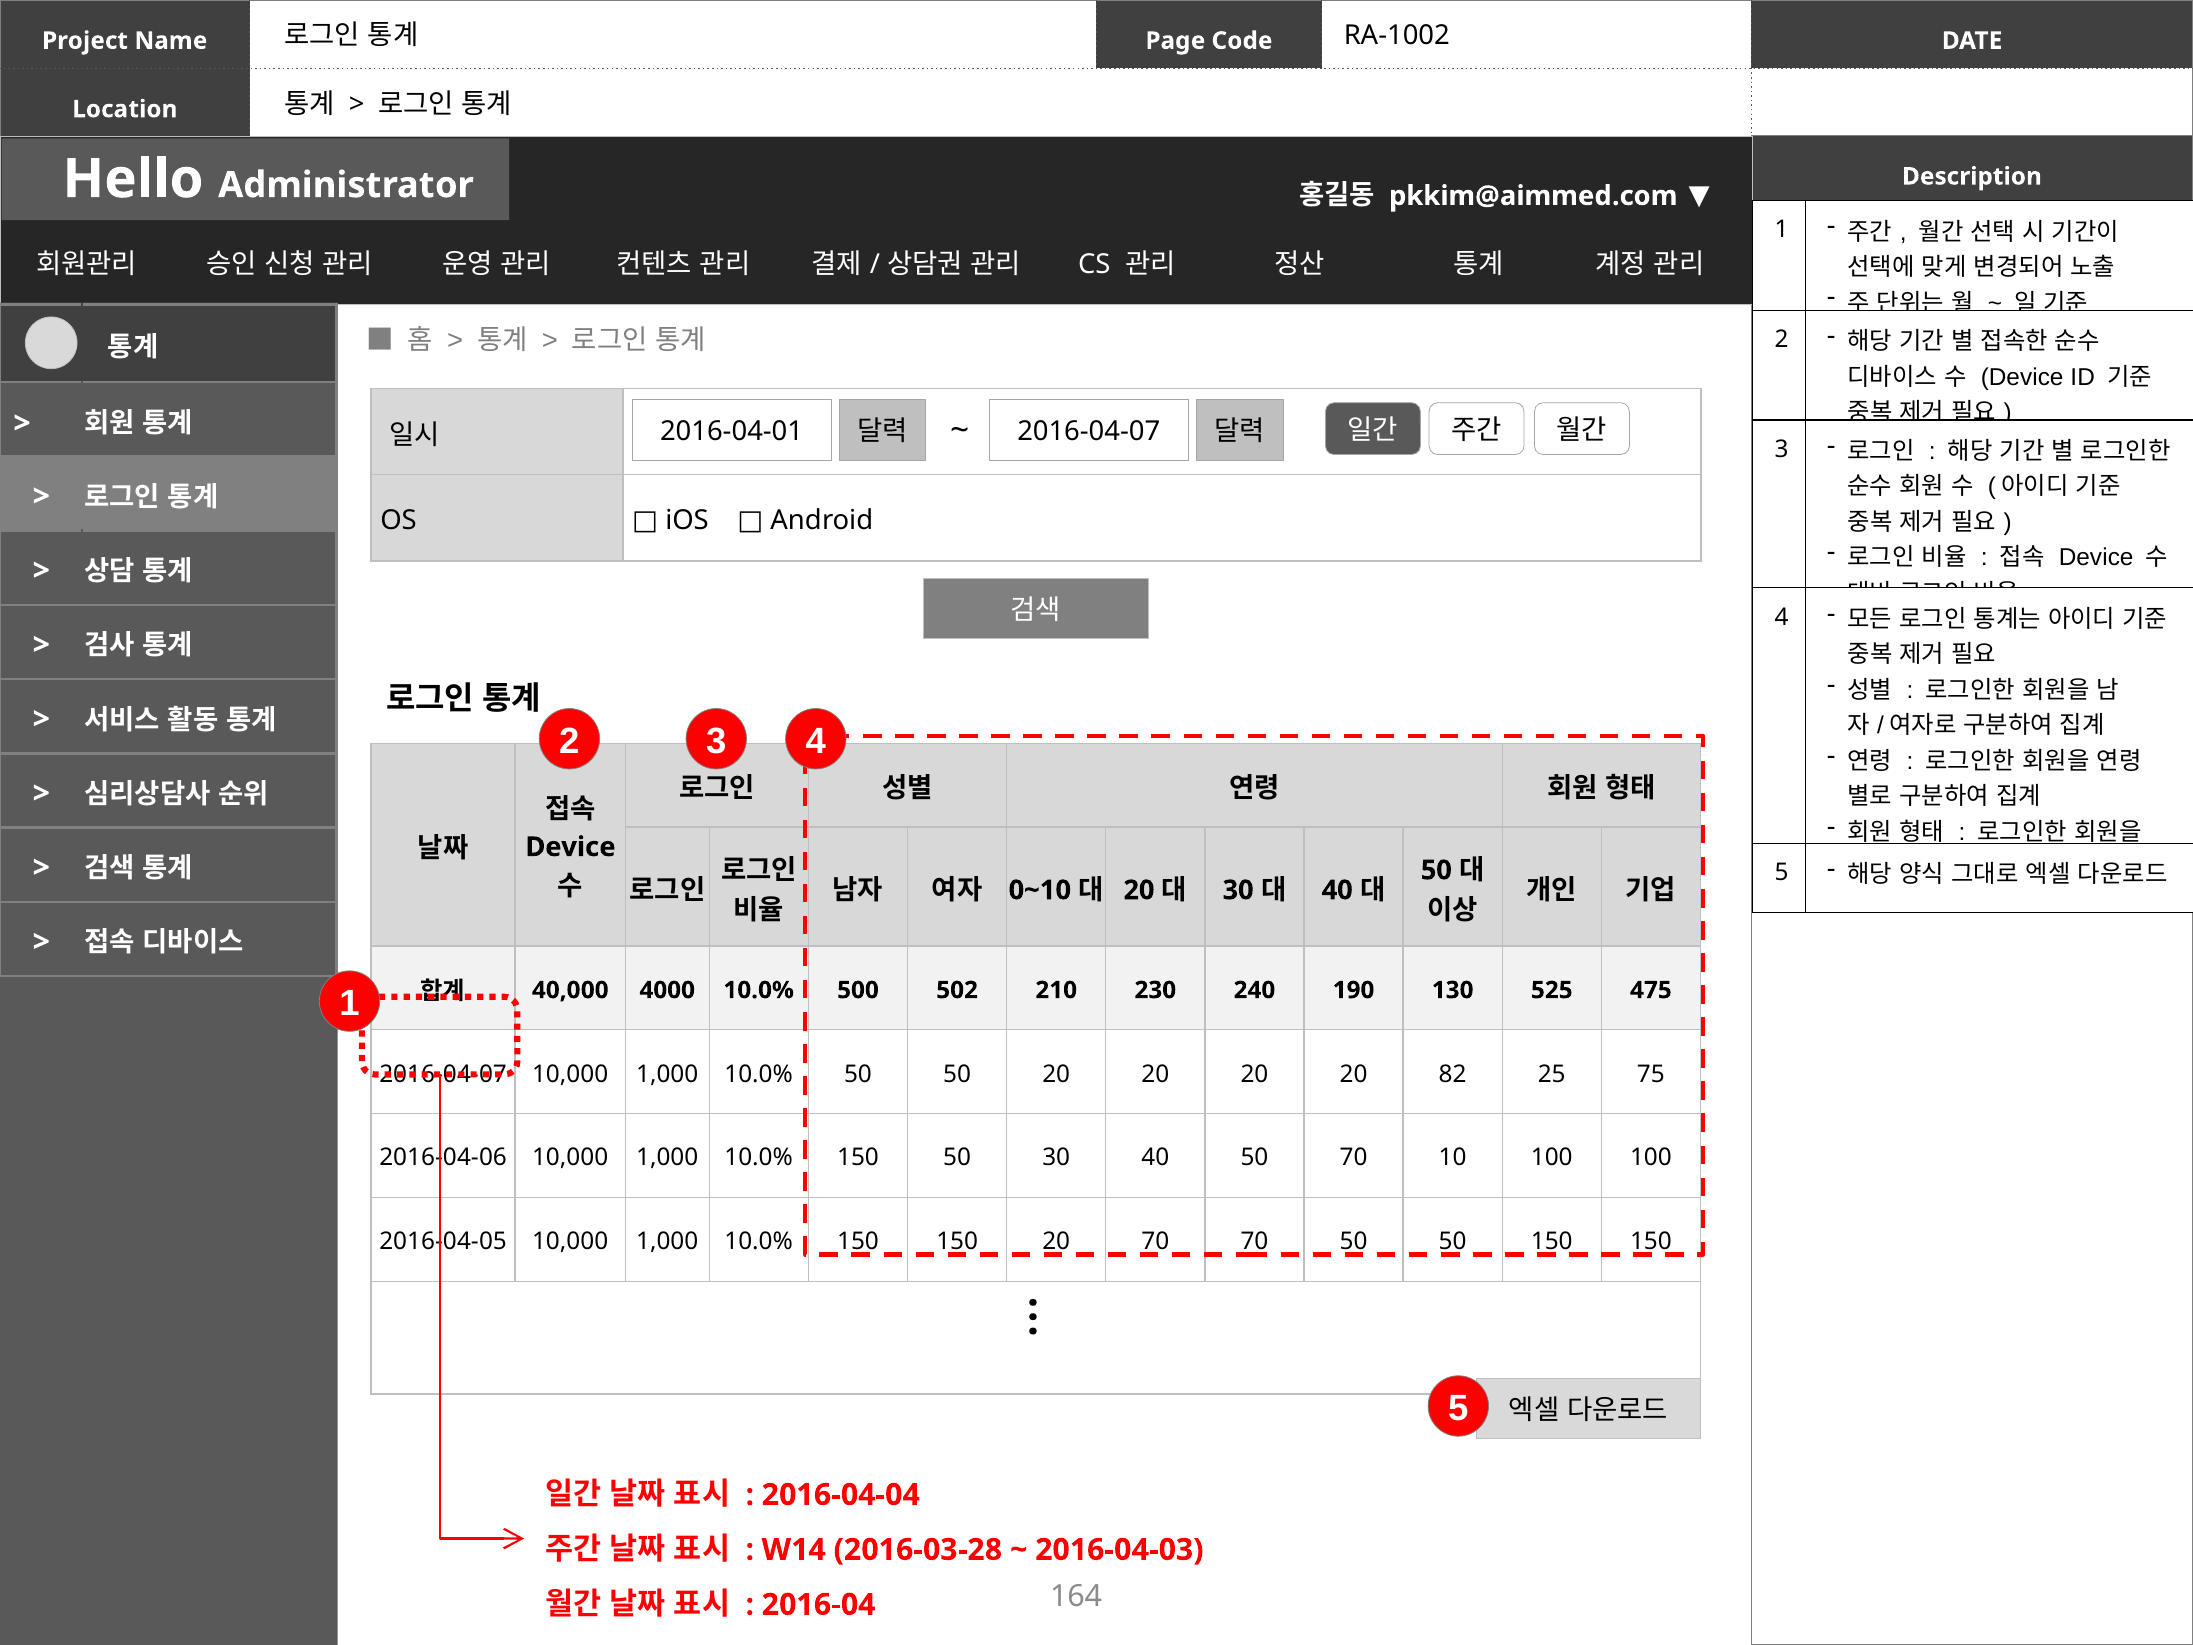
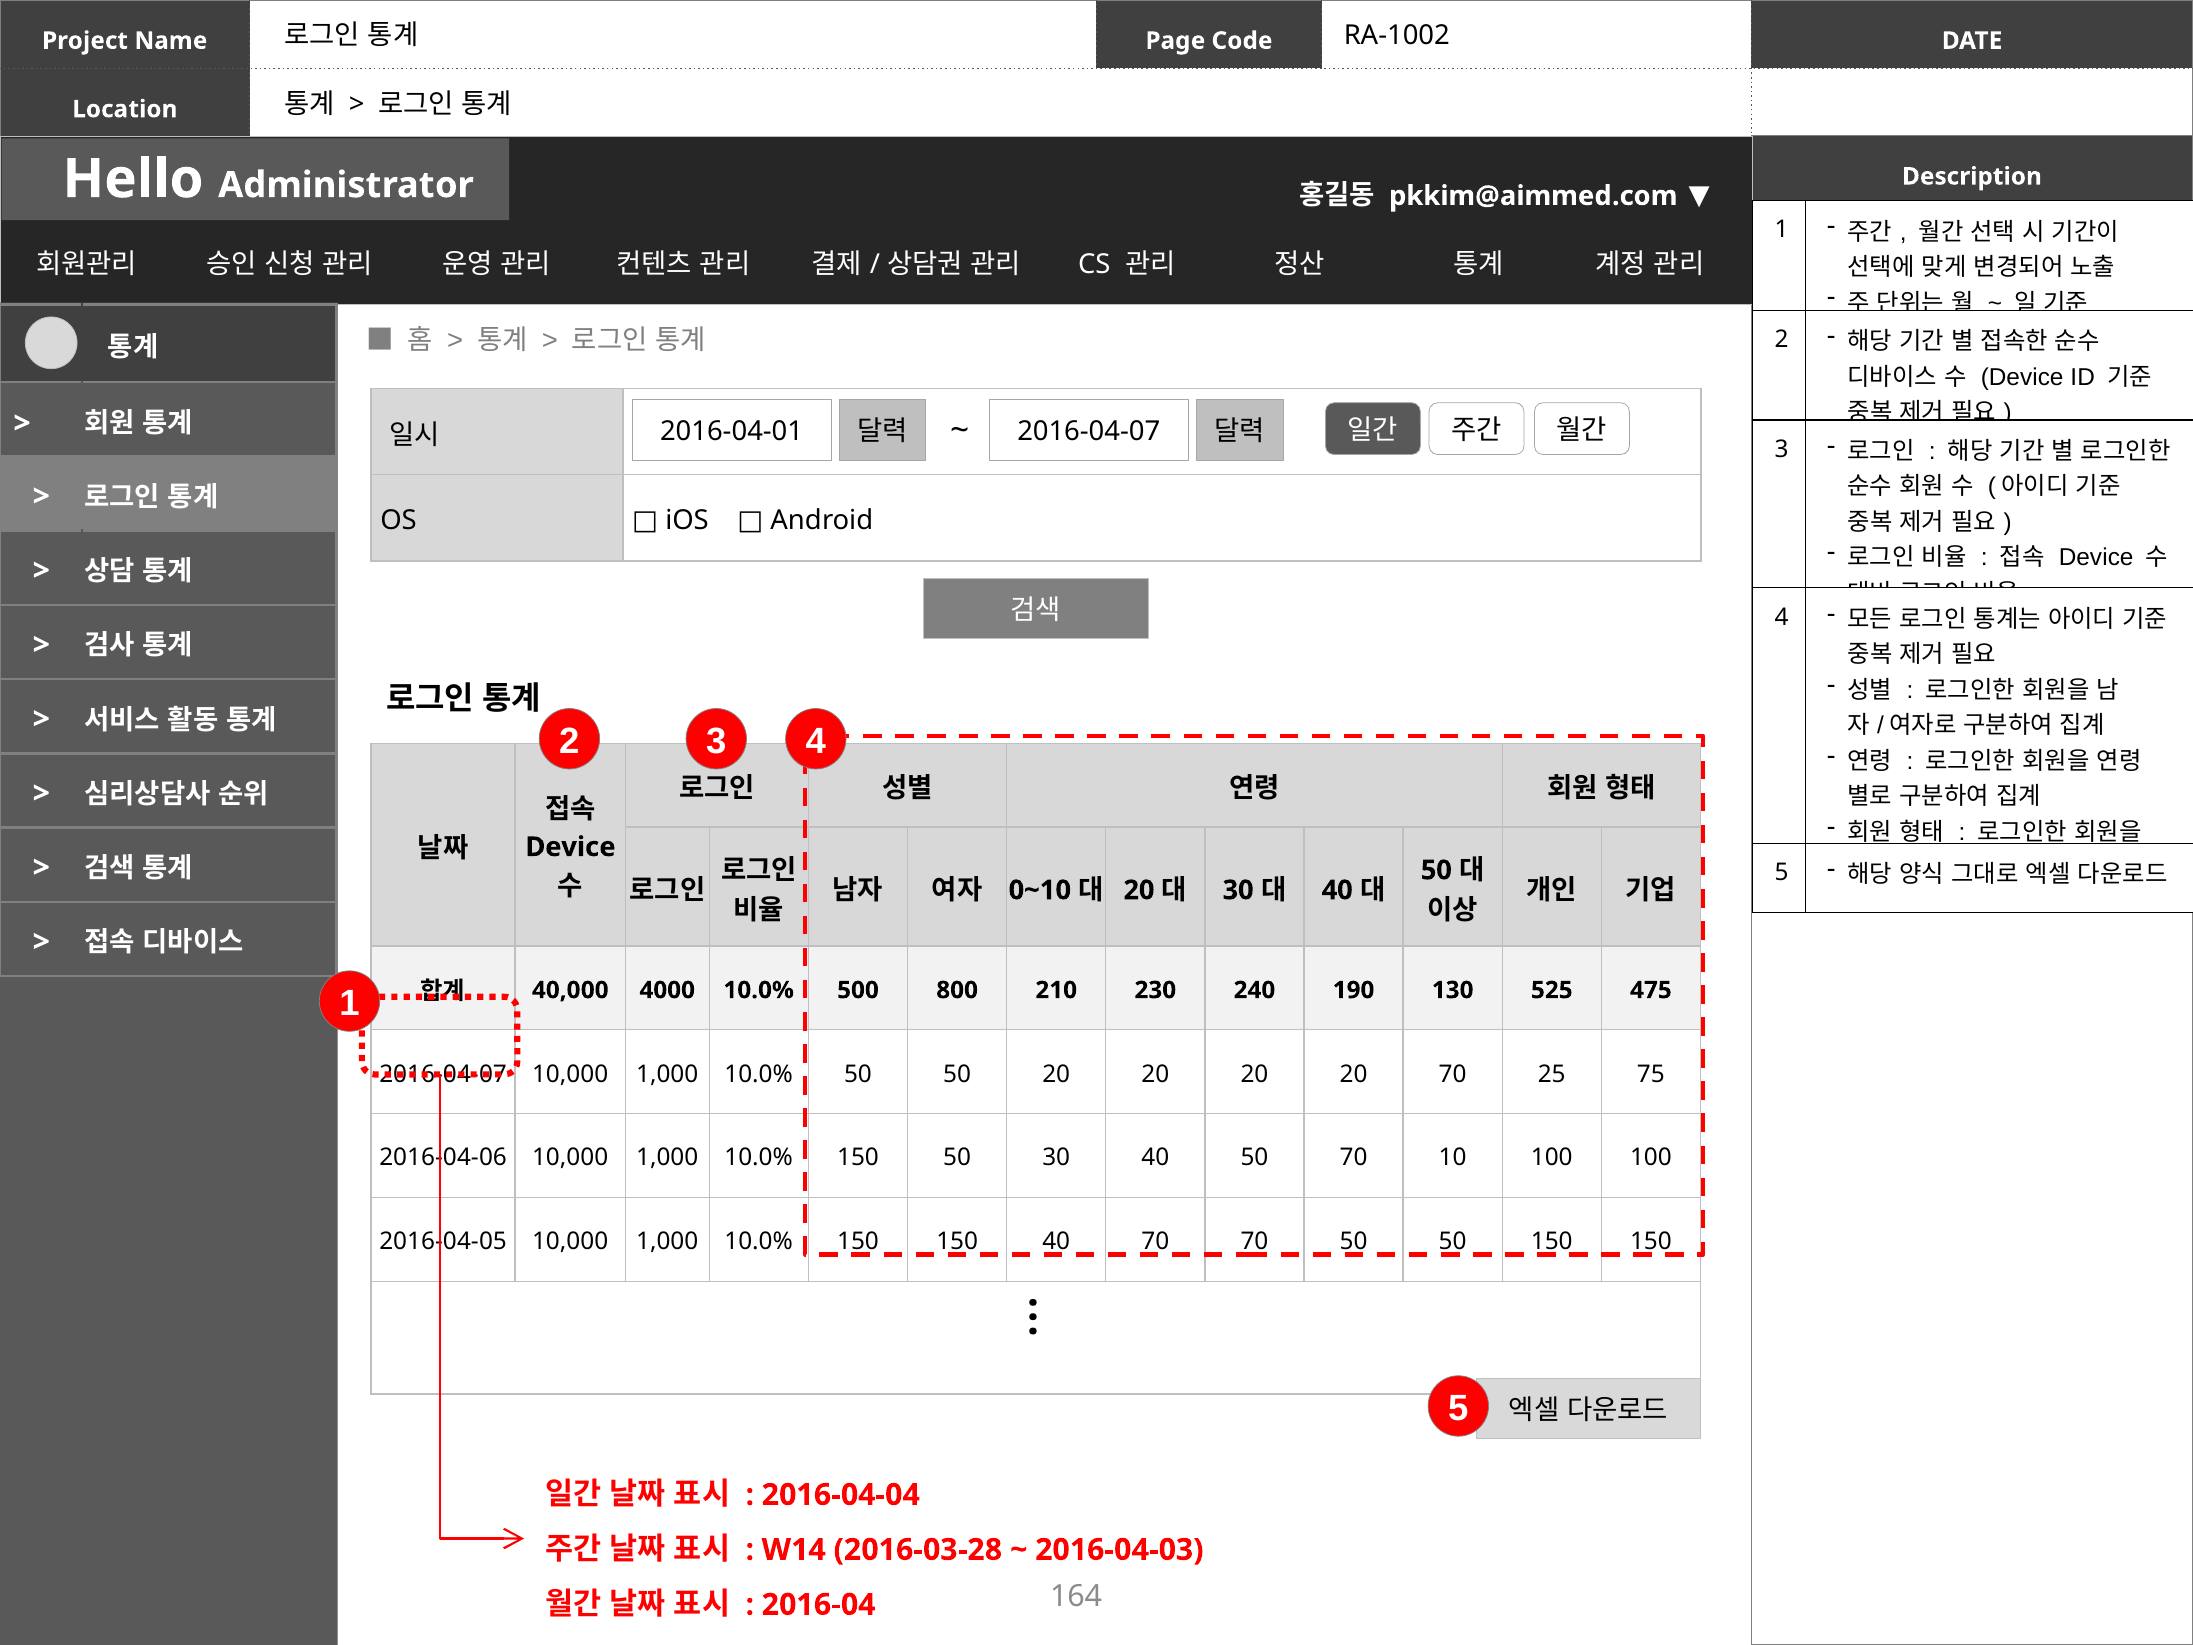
502: 502 -> 800 (957, 990)
20 82: 82 -> 70 (1453, 1074)
150 20: 20 -> 40 (1056, 1242)
